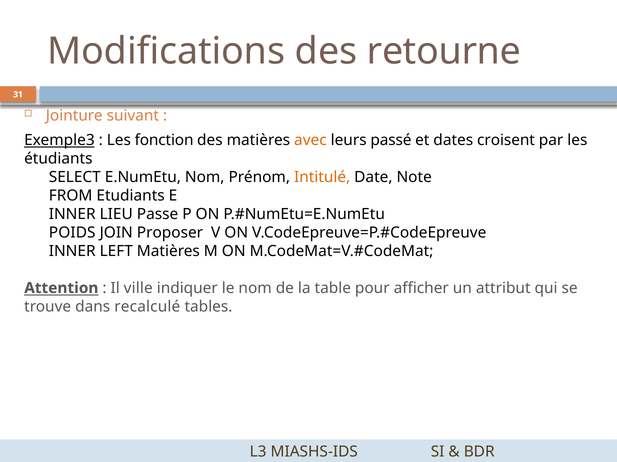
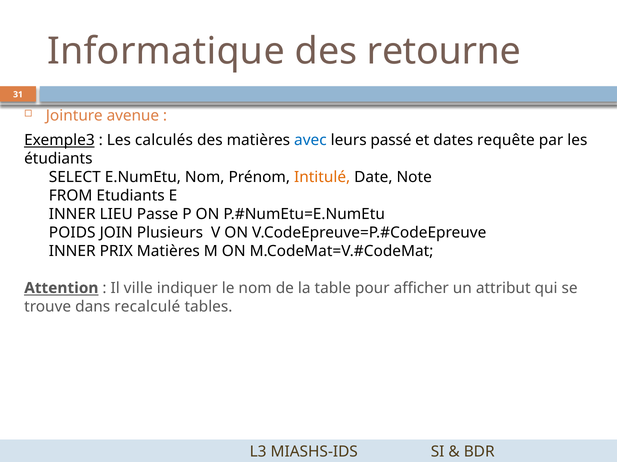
Modifications: Modifications -> Informatique (166, 51)
suivant: suivant -> avenue (133, 116)
fonction: fonction -> calculés (164, 140)
avec colour: orange -> blue (310, 140)
croisent: croisent -> requête (506, 140)
Proposer: Proposer -> Plusieurs (170, 233)
LEFT: LEFT -> PRIX (116, 251)
